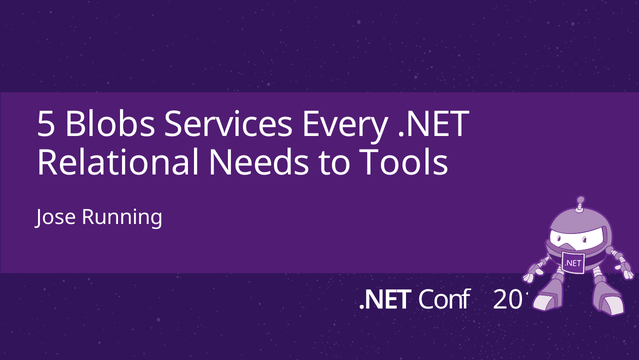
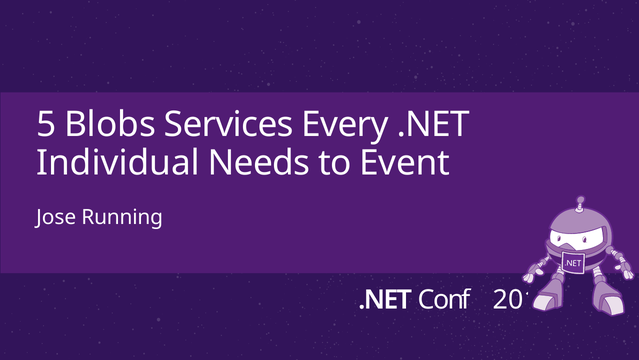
Relational: Relational -> Individual (118, 163)
Tools: Tools -> Event (404, 163)
